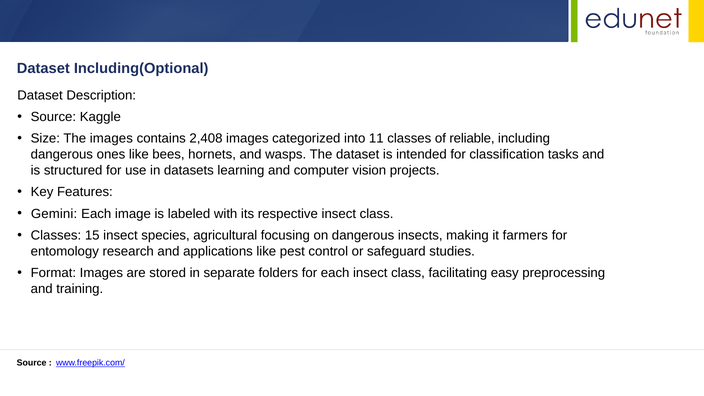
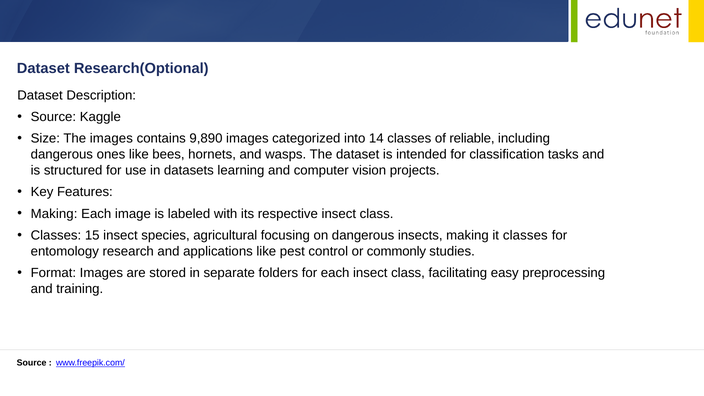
Including(Optional: Including(Optional -> Research(Optional (141, 69)
2,408: 2,408 -> 9,890 (206, 139)
11: 11 -> 14 (376, 139)
Gemini: Gemini -> Making (54, 214)
it farmers: farmers -> classes (525, 235)
safeguard: safeguard -> commonly (396, 251)
